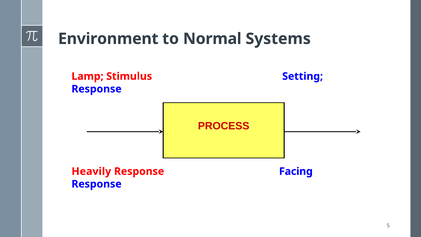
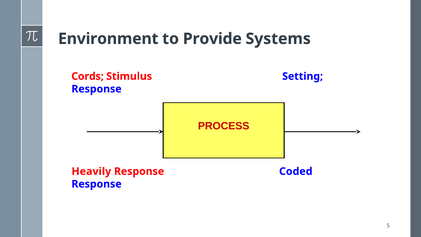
Normal: Normal -> Provide (212, 39)
Lamp: Lamp -> Cords (88, 76)
Facing: Facing -> Coded (296, 171)
